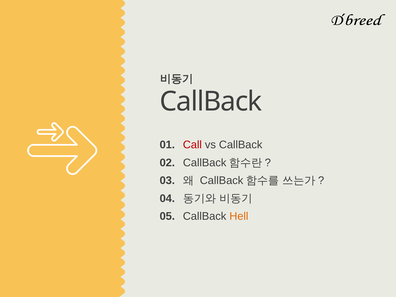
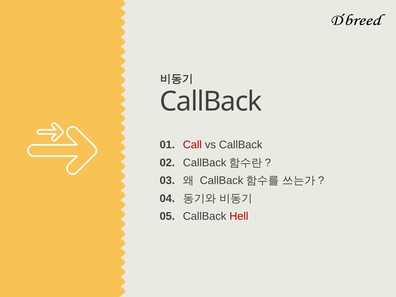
Hell colour: orange -> red (239, 216)
